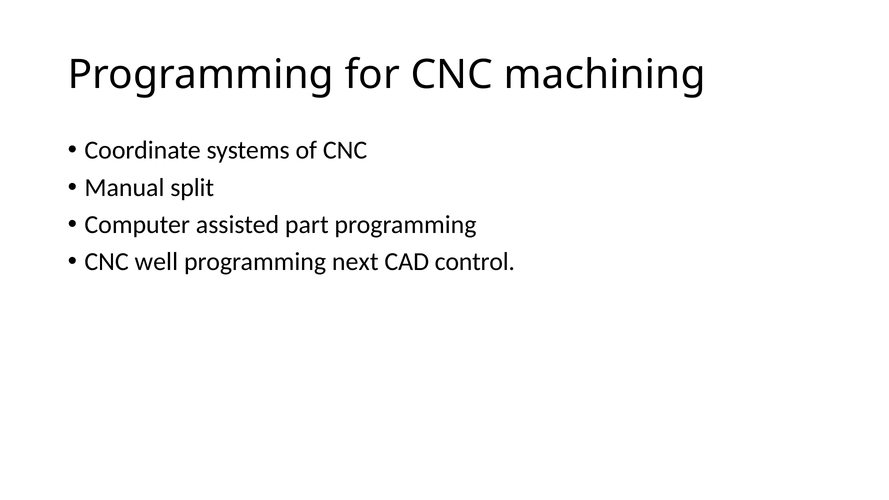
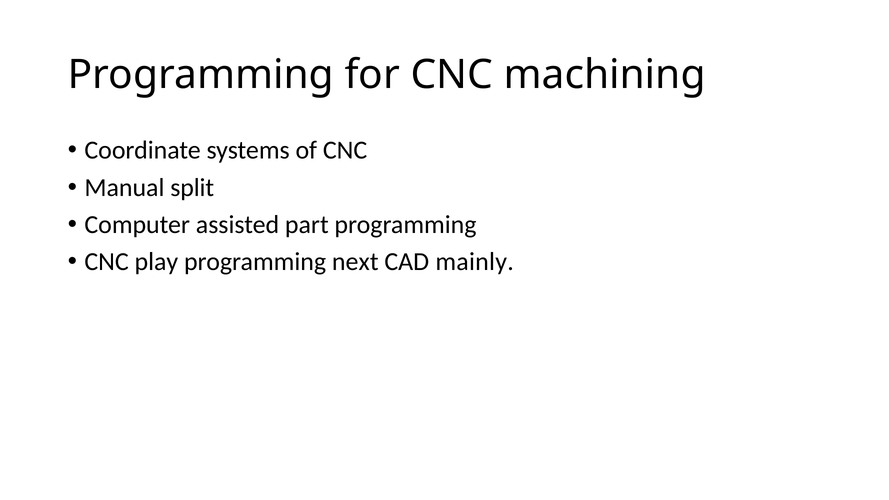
well: well -> play (156, 262)
control: control -> mainly (475, 262)
